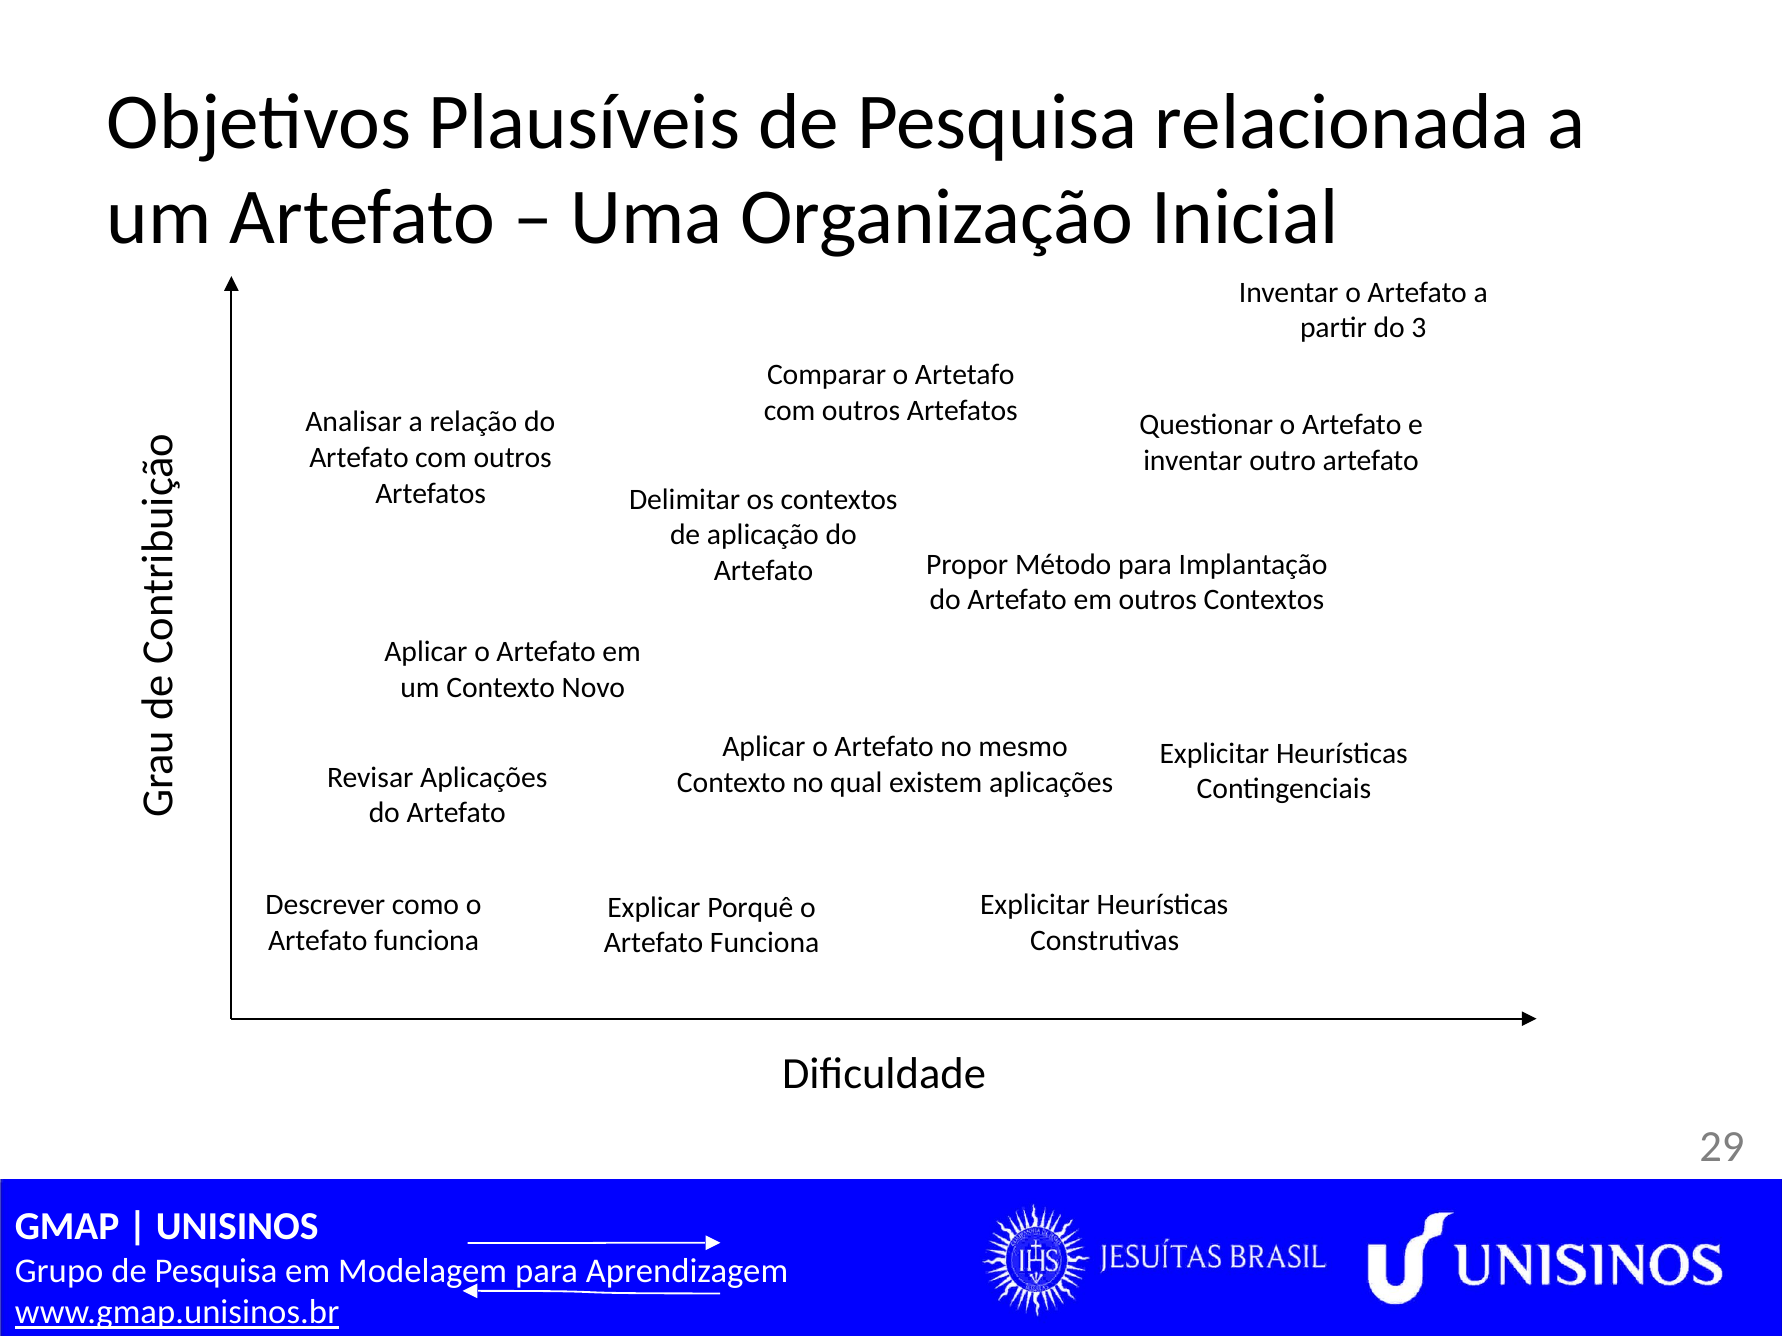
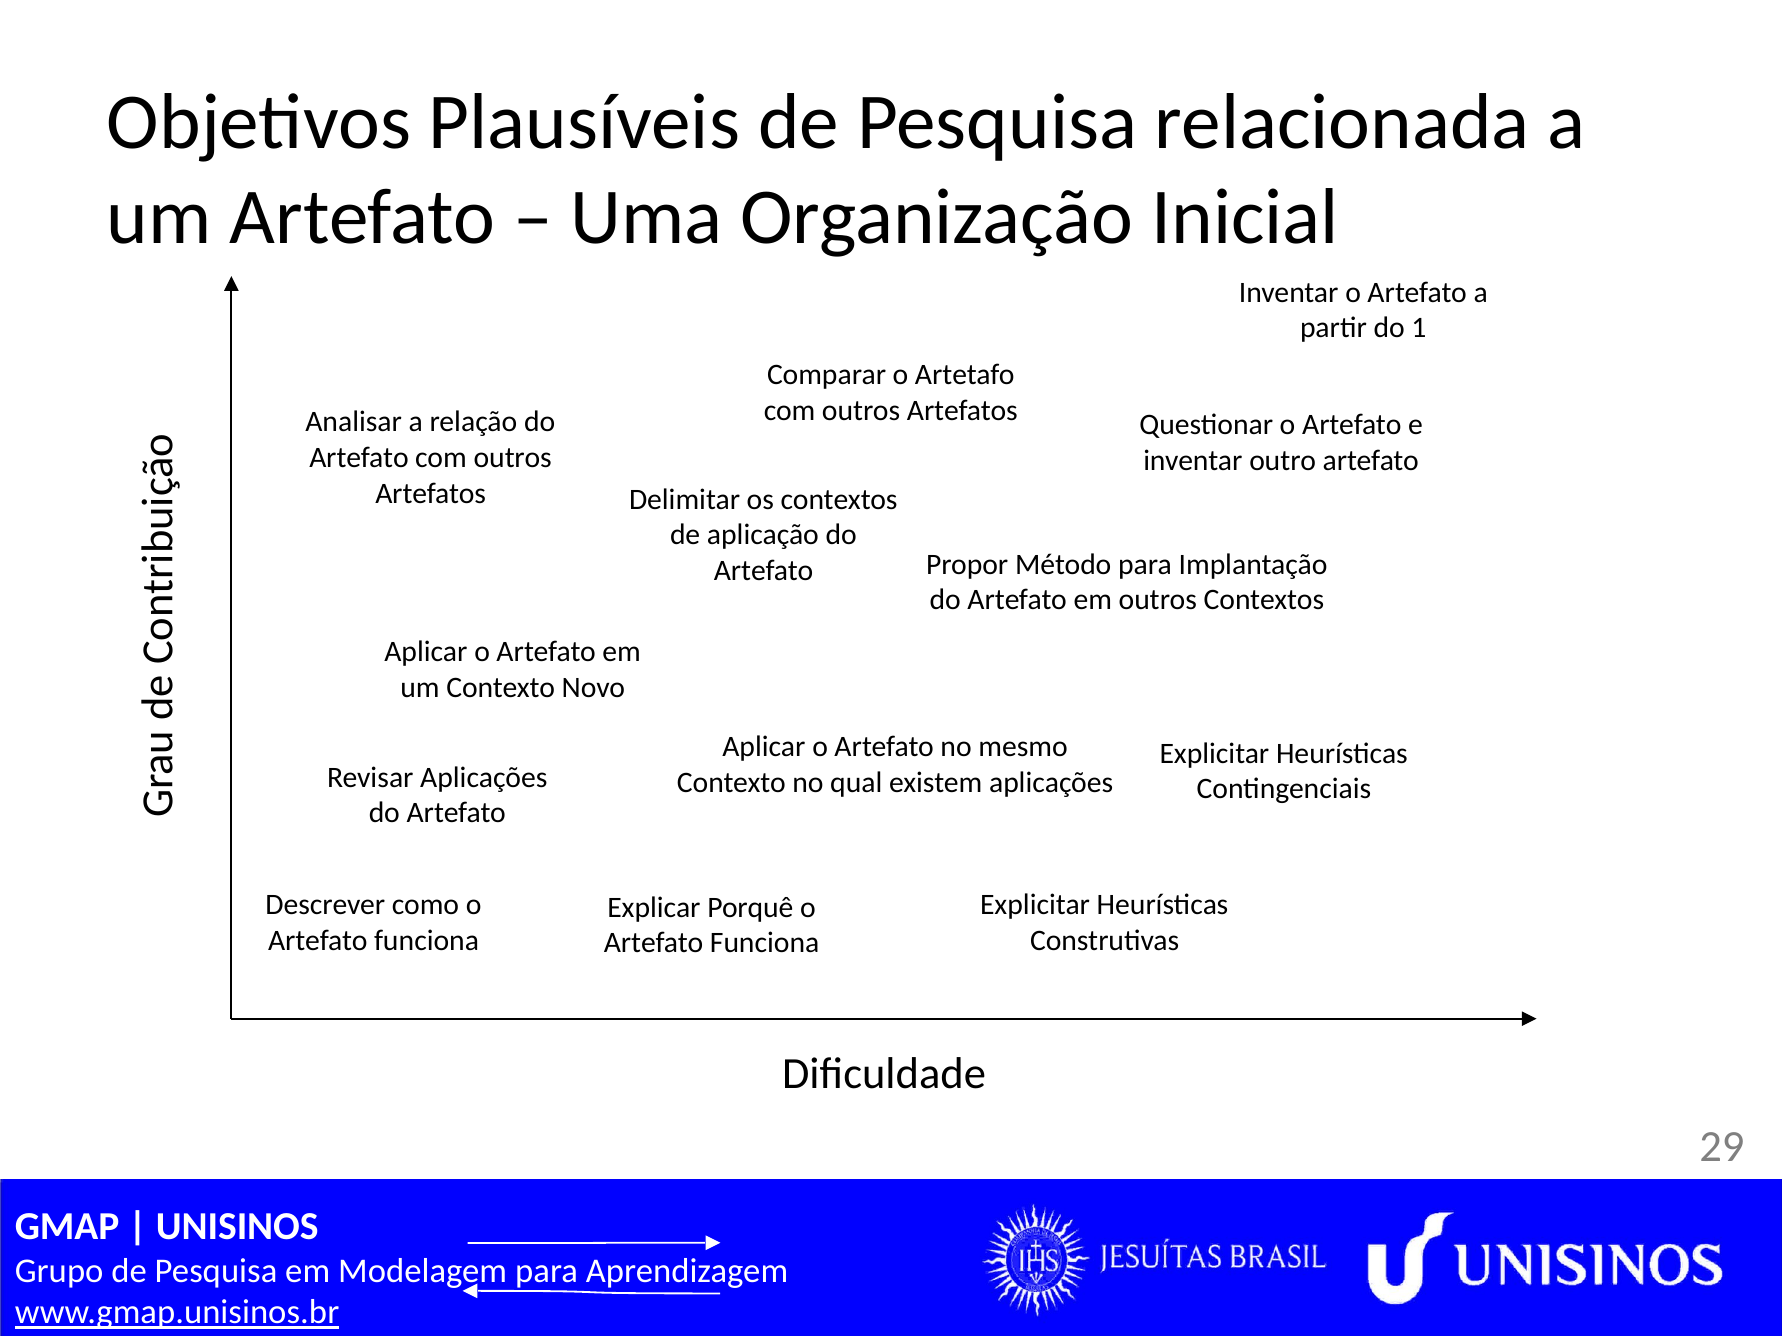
3: 3 -> 1 (1419, 328)
